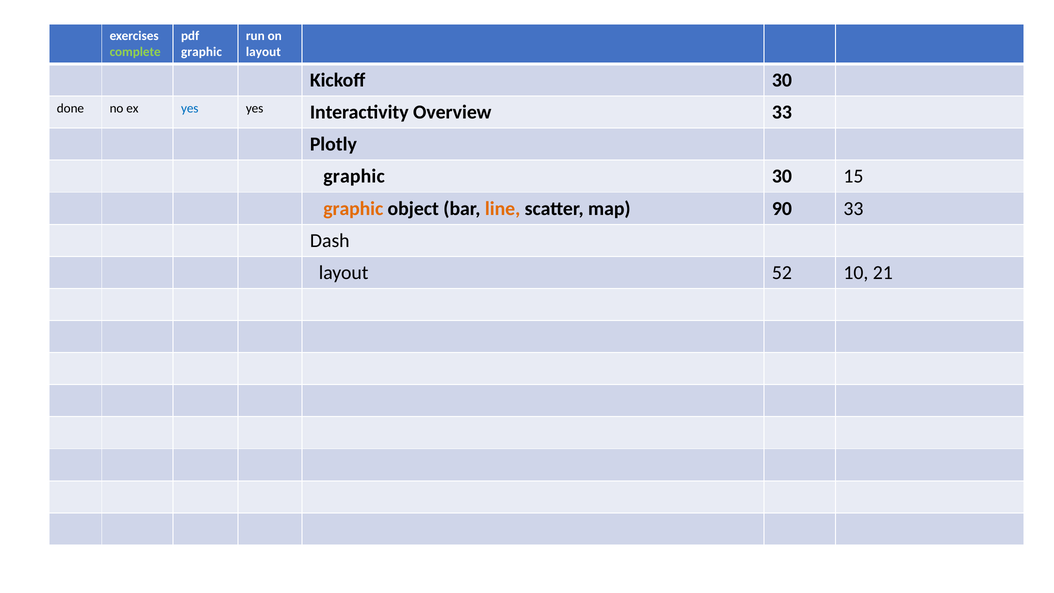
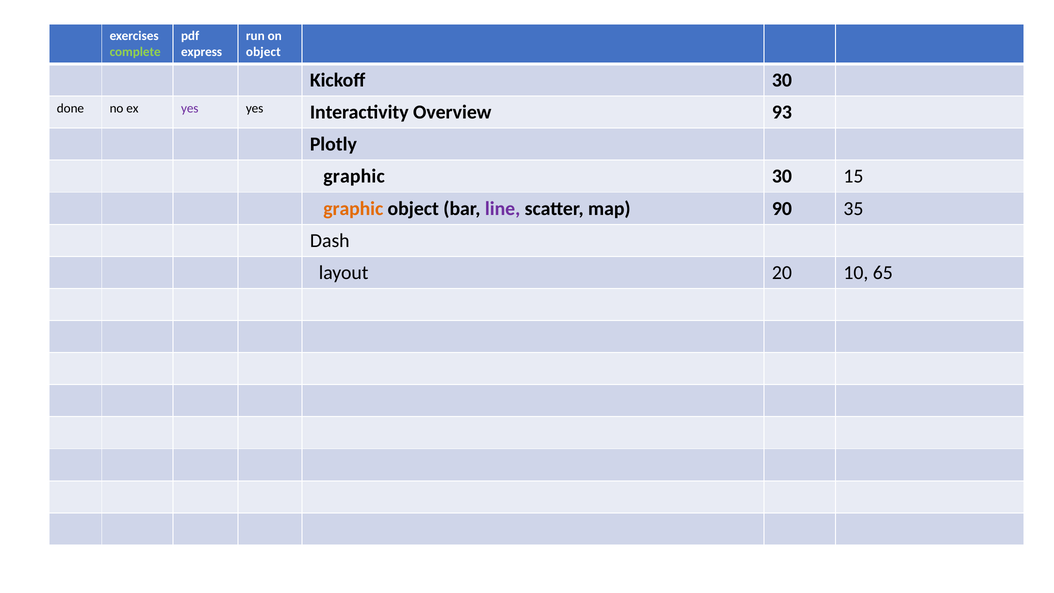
graphic: graphic -> express (202, 52)
layout: layout -> object (263, 52)
yes colour: blue -> purple (190, 108)
Overview 33: 33 -> 93 (782, 112)
line colour: orange -> purple (503, 208)
90 33: 33 -> 35 (853, 208)
52: 52 -> 20 (782, 273)
21: 21 -> 65 (883, 273)
